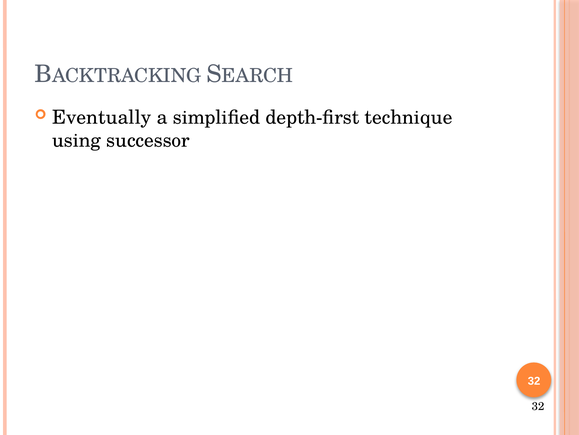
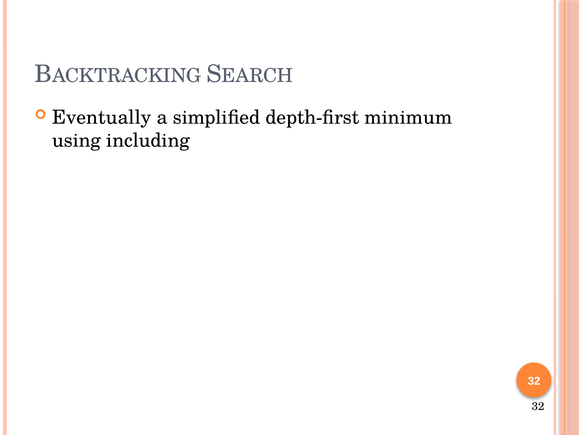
technique: technique -> minimum (408, 117)
successor: successor -> including (148, 140)
